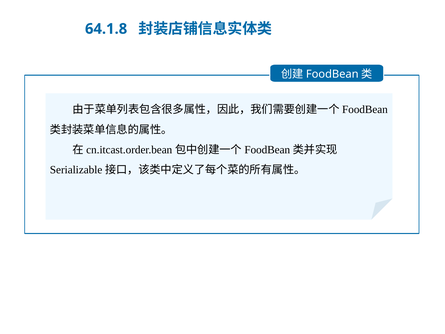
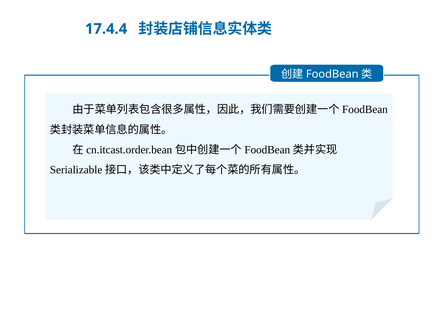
64.1.8: 64.1.8 -> 17.4.4 (106, 29)
